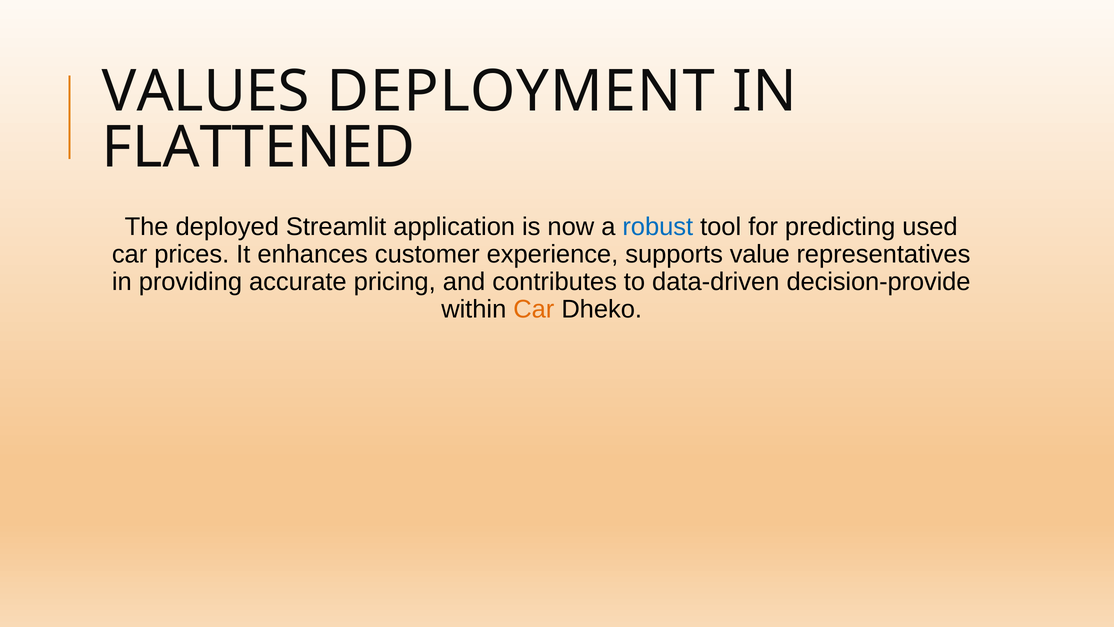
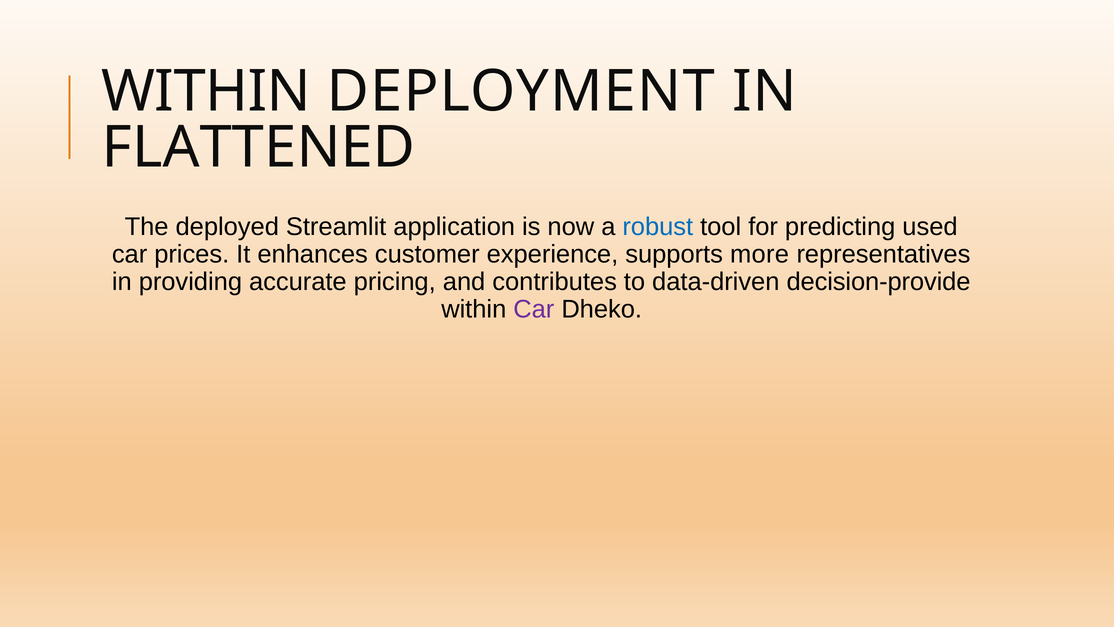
VALUES: VALUES -> WITHIN (206, 92)
value: value -> more (760, 254)
Car colour: orange -> purple (534, 309)
